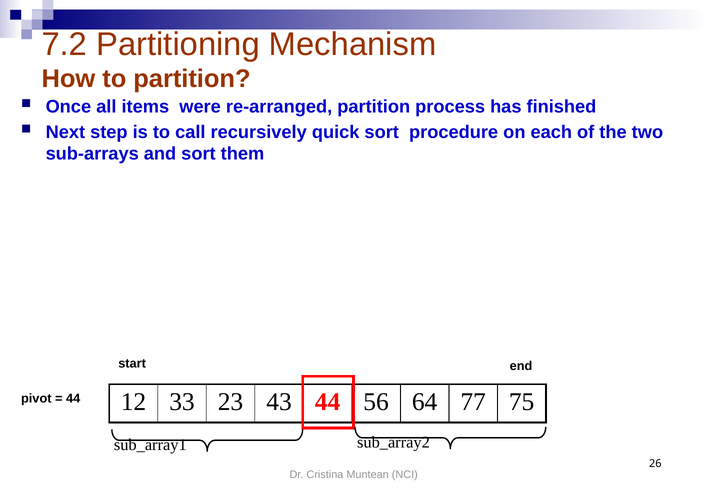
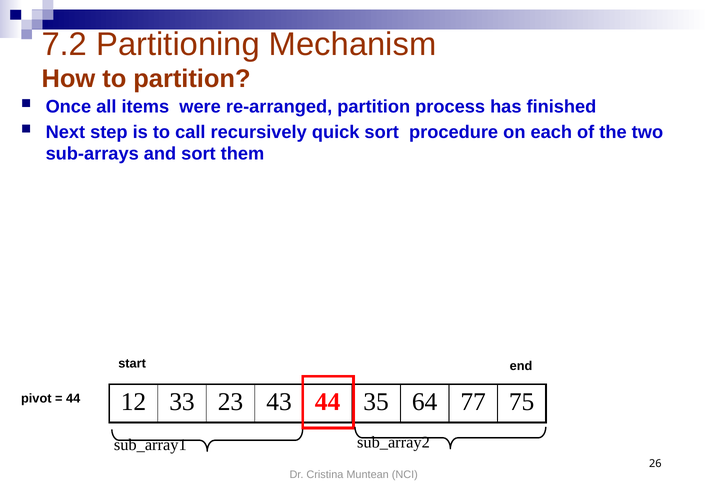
56: 56 -> 35 (376, 401)
